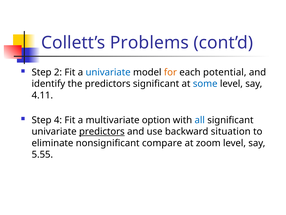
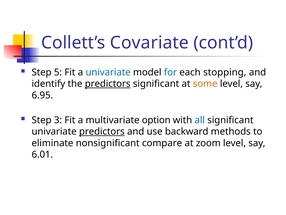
Problems: Problems -> Covariate (149, 43)
2: 2 -> 5 (58, 72)
for colour: orange -> blue (170, 72)
potential: potential -> stopping (225, 72)
predictors underline: none -> present (108, 84)
some colour: blue -> orange (205, 84)
4.11: 4.11 -> 6.95 (42, 95)
4: 4 -> 3 (58, 120)
situation: situation -> methods (231, 131)
5.55: 5.55 -> 6.01 (42, 154)
